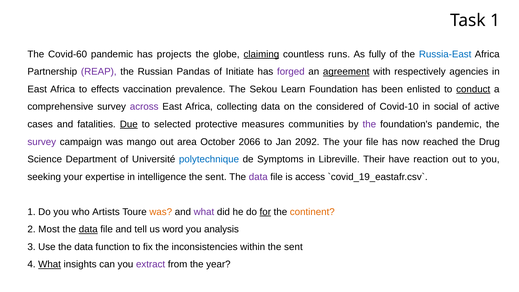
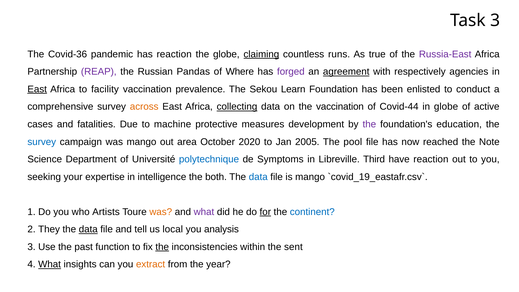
Task 1: 1 -> 3 (495, 20)
Covid-60: Covid-60 -> Covid-36 (68, 54)
has projects: projects -> reaction (174, 54)
fully: fully -> true (377, 54)
Russia-East colour: blue -> purple (445, 54)
Initiate: Initiate -> Where (240, 72)
East underline: none -> present (37, 89)
effects: effects -> facility (105, 89)
conduct underline: present -> none (473, 89)
across colour: purple -> orange (144, 107)
collecting underline: none -> present (237, 107)
the considered: considered -> vaccination (340, 107)
Covid-10: Covid-10 -> Covid-44 (399, 107)
in social: social -> globe (446, 107)
Due underline: present -> none (129, 124)
selected: selected -> machine (173, 124)
communities: communities -> development (316, 124)
foundation's pandemic: pandemic -> education (459, 124)
survey colour: purple -> blue (42, 142)
2066: 2066 -> 2020 (249, 142)
2092: 2092 -> 2005 (307, 142)
The your: your -> pool (353, 142)
Drug: Drug -> Note (489, 142)
Their: Their -> Third (374, 159)
sent: sent -> both (216, 177)
data colour: purple -> blue (258, 177)
is access: access -> mango (310, 177)
continent colour: orange -> blue (312, 212)
Most: Most -> They (49, 229)
word: word -> local (173, 229)
Use the data: data -> past (84, 247)
the underline: none -> present (162, 247)
extract colour: purple -> orange (151, 264)
